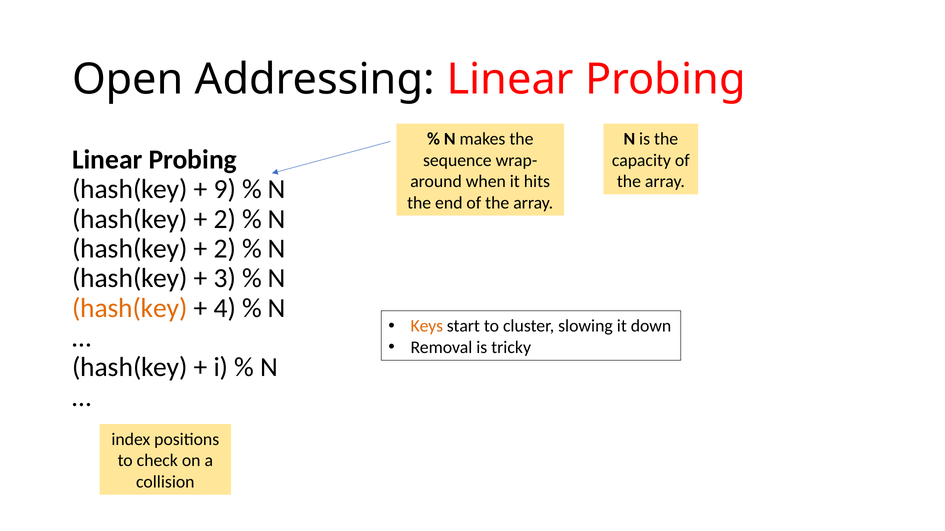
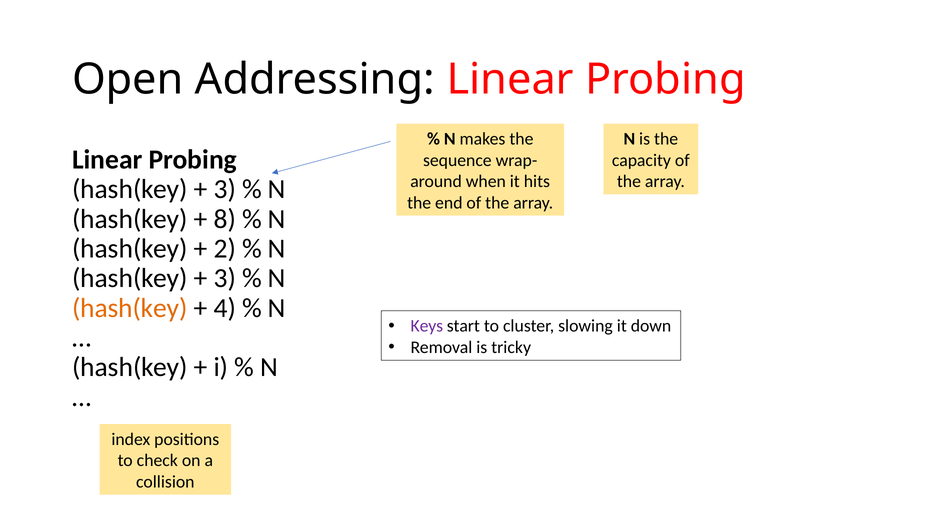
9: 9 -> 3 (225, 189)
2: 2 -> 8 (225, 219)
Keys colour: orange -> purple (427, 326)
